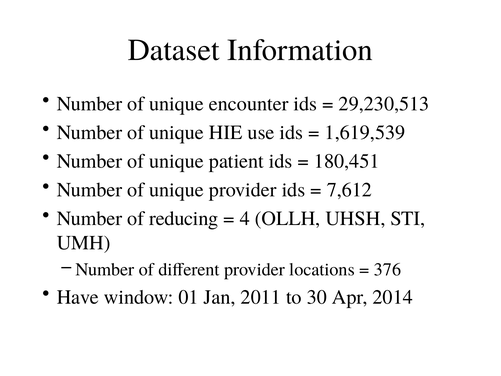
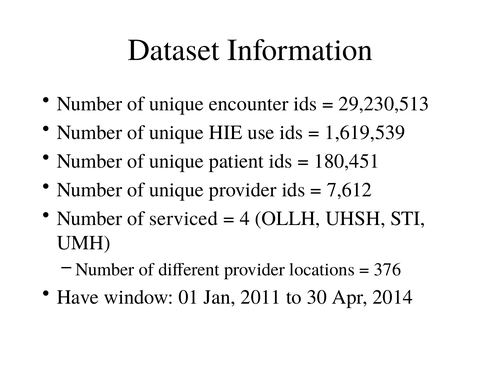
reducing: reducing -> serviced (184, 218)
